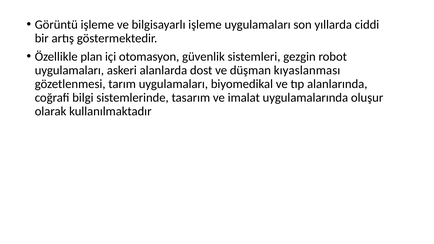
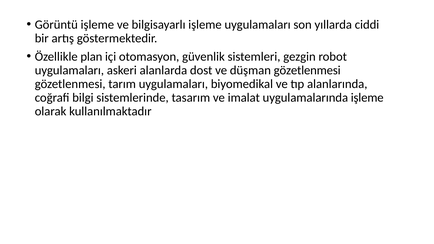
düşman kıyaslanması: kıyaslanması -> gözetlenmesi (307, 70)
uygulamalarında oluşur: oluşur -> işleme (367, 98)
